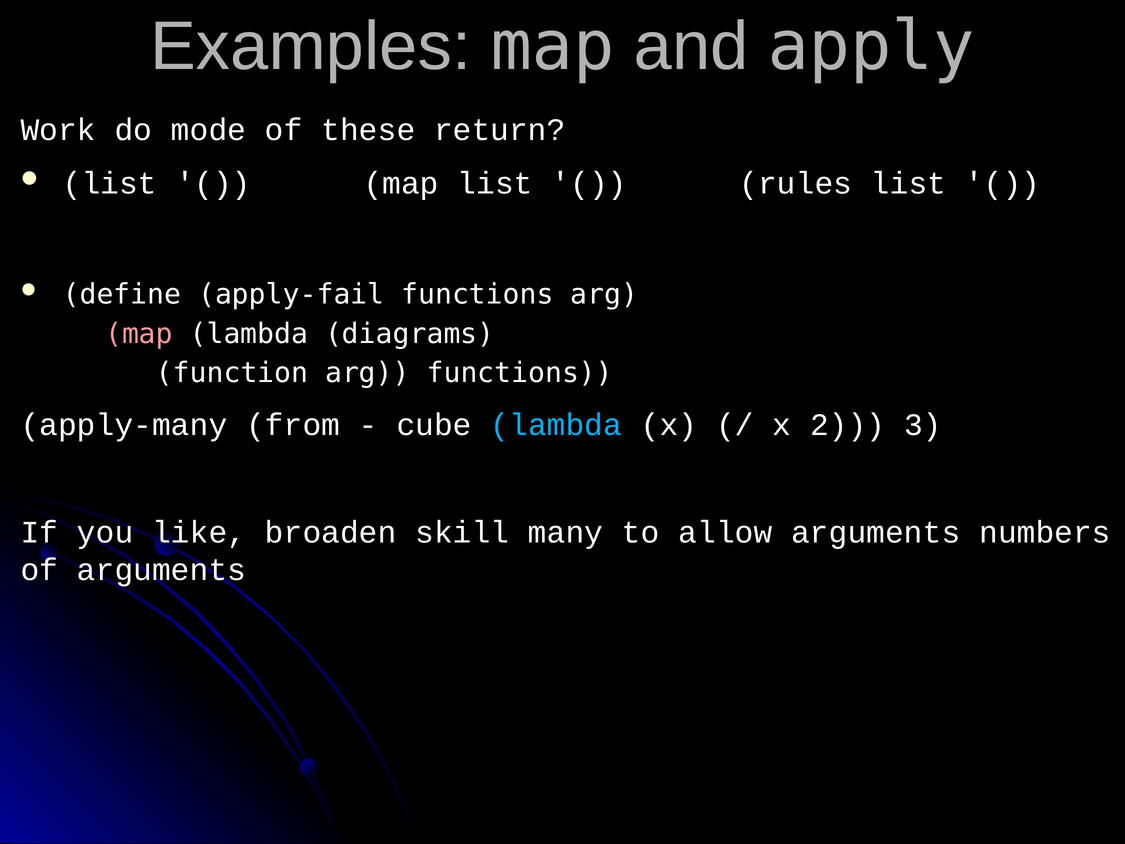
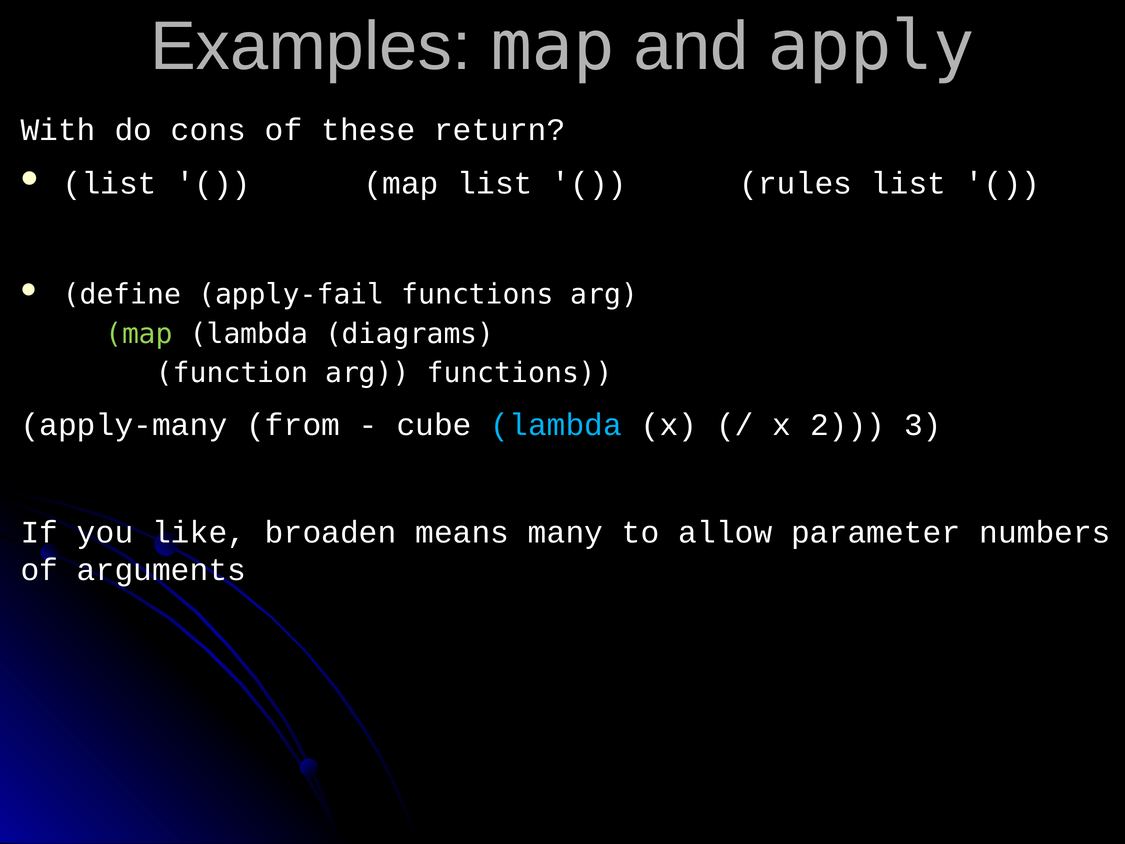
Work: Work -> With (58, 130)
mode: mode -> cons (209, 130)
map colour: pink -> light green (139, 334)
skill: skill -> means (462, 532)
allow arguments: arguments -> parameter (876, 532)
